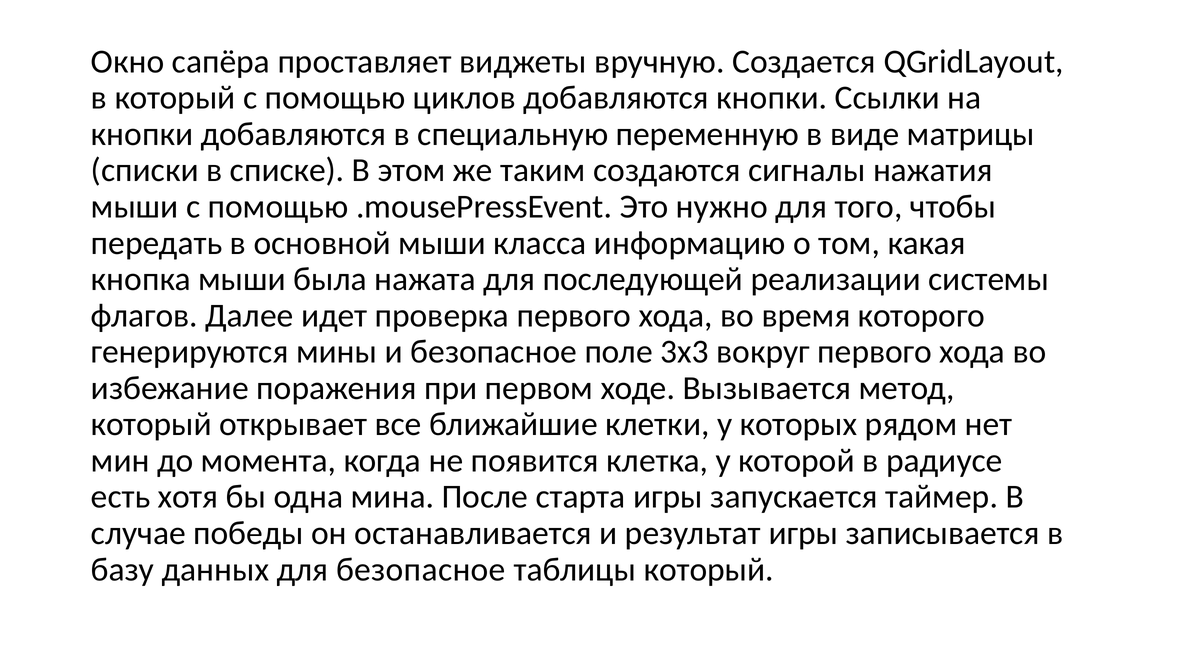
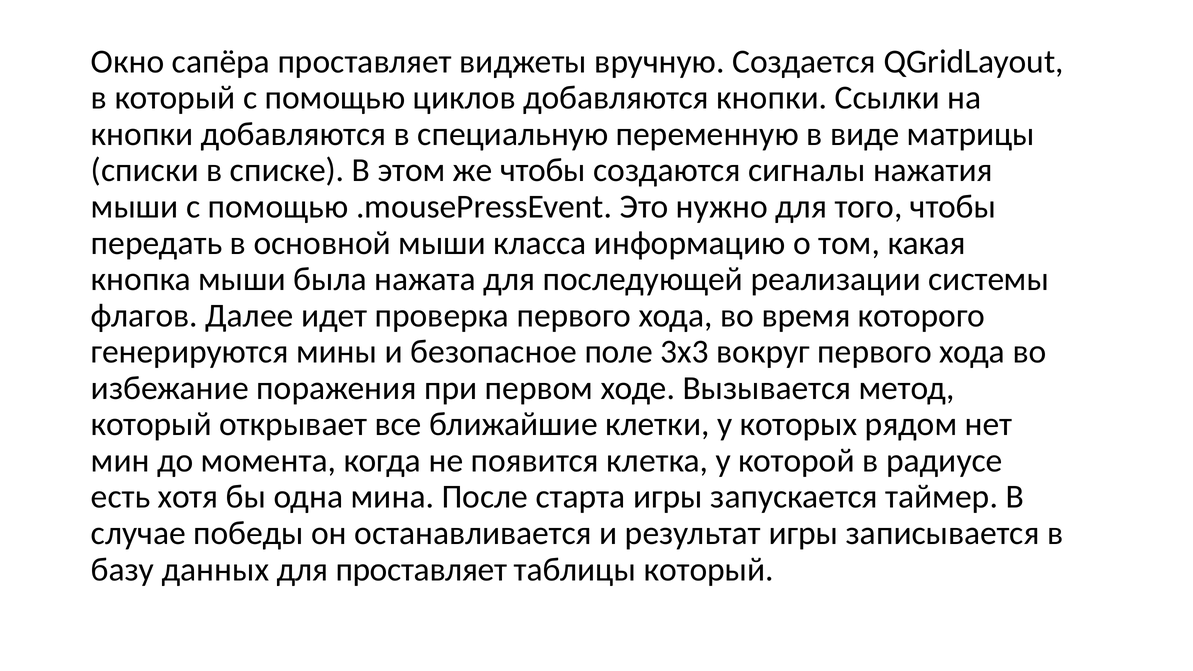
же таким: таким -> чтобы (543, 170)
для безопасное: безопасное -> проставляет (421, 570)
